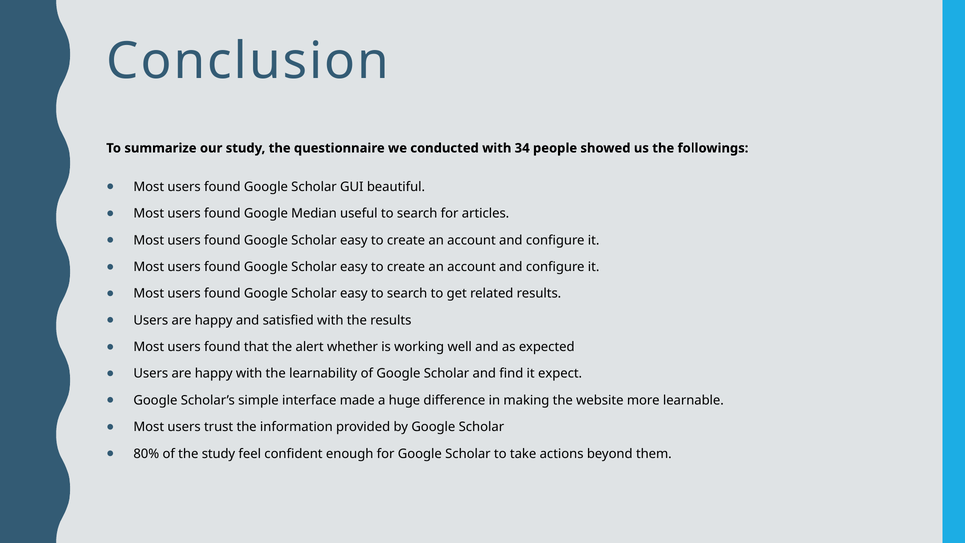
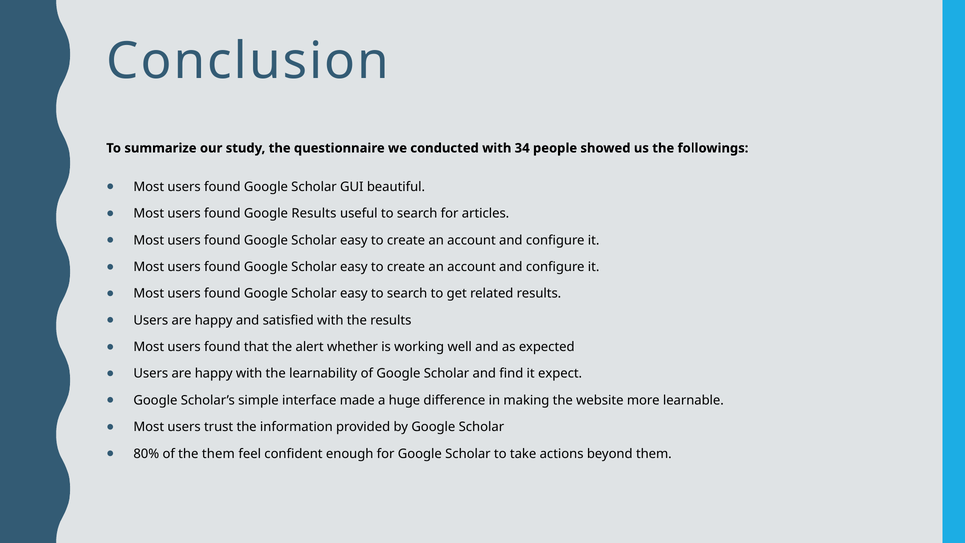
Google Median: Median -> Results (314, 213)
the study: study -> them (218, 454)
